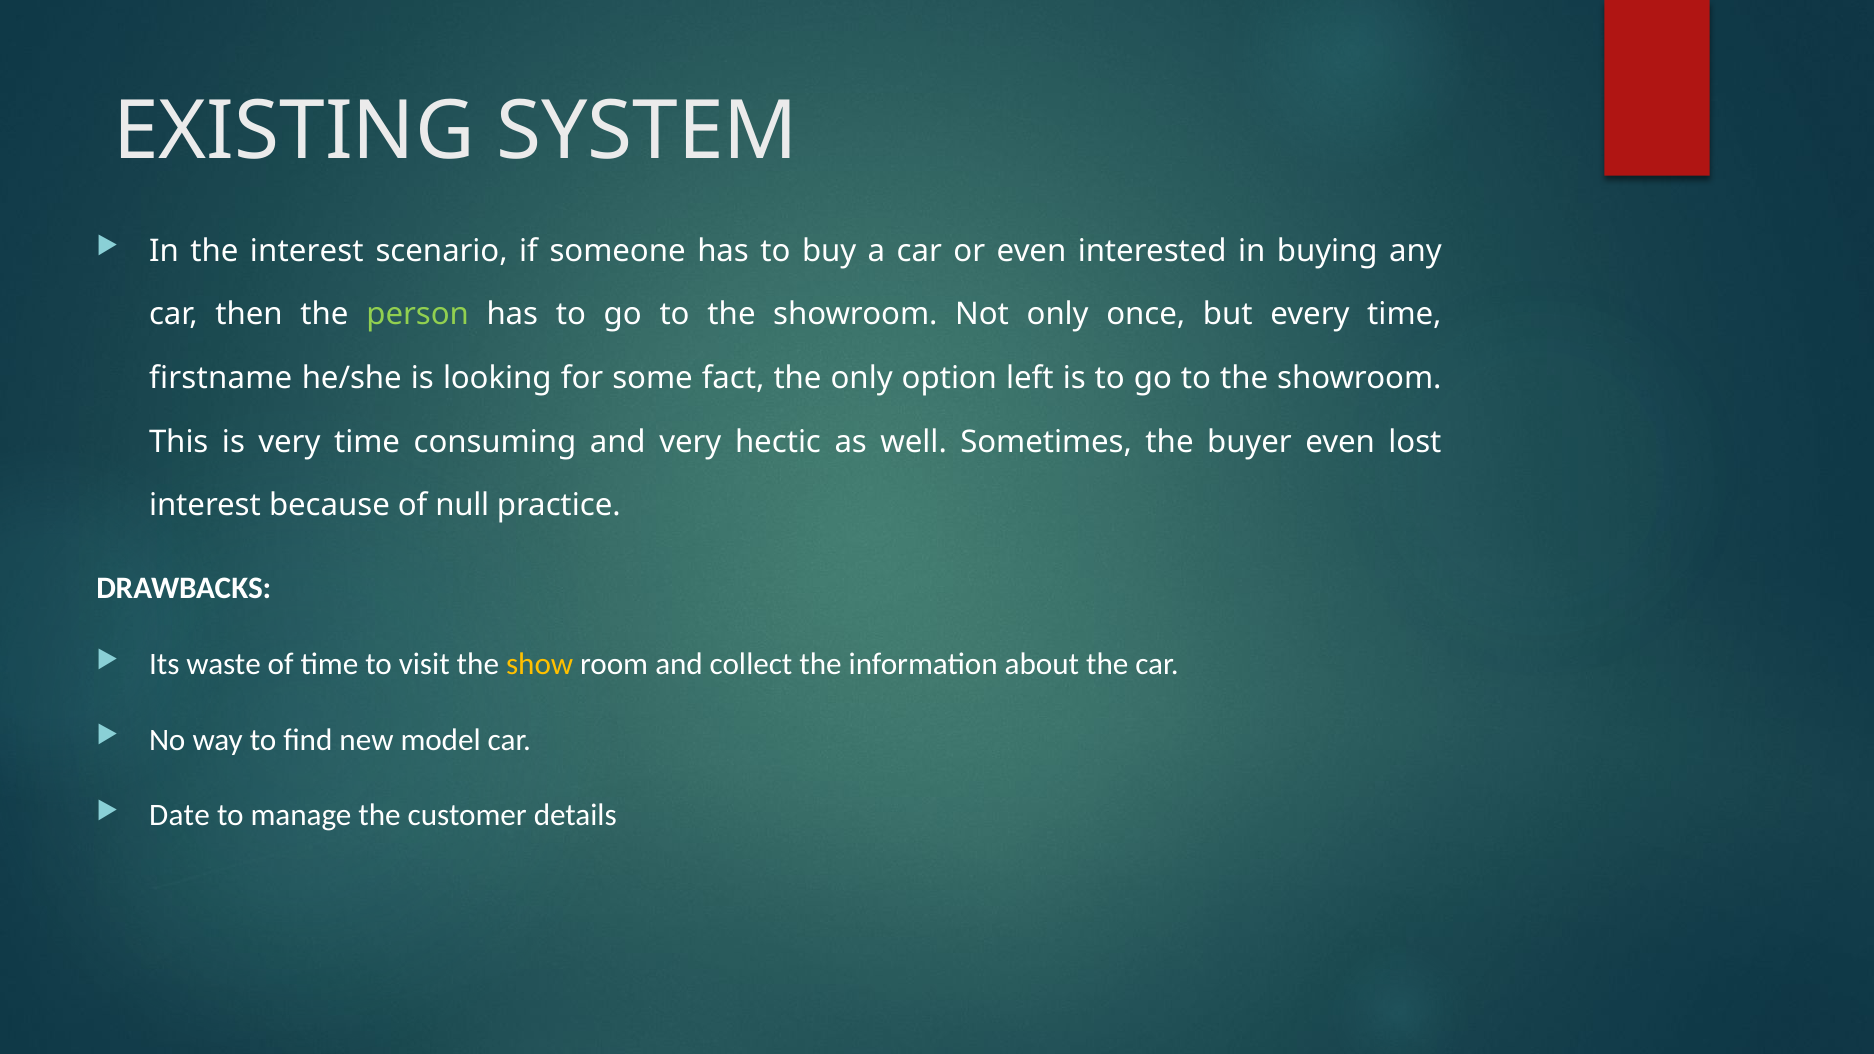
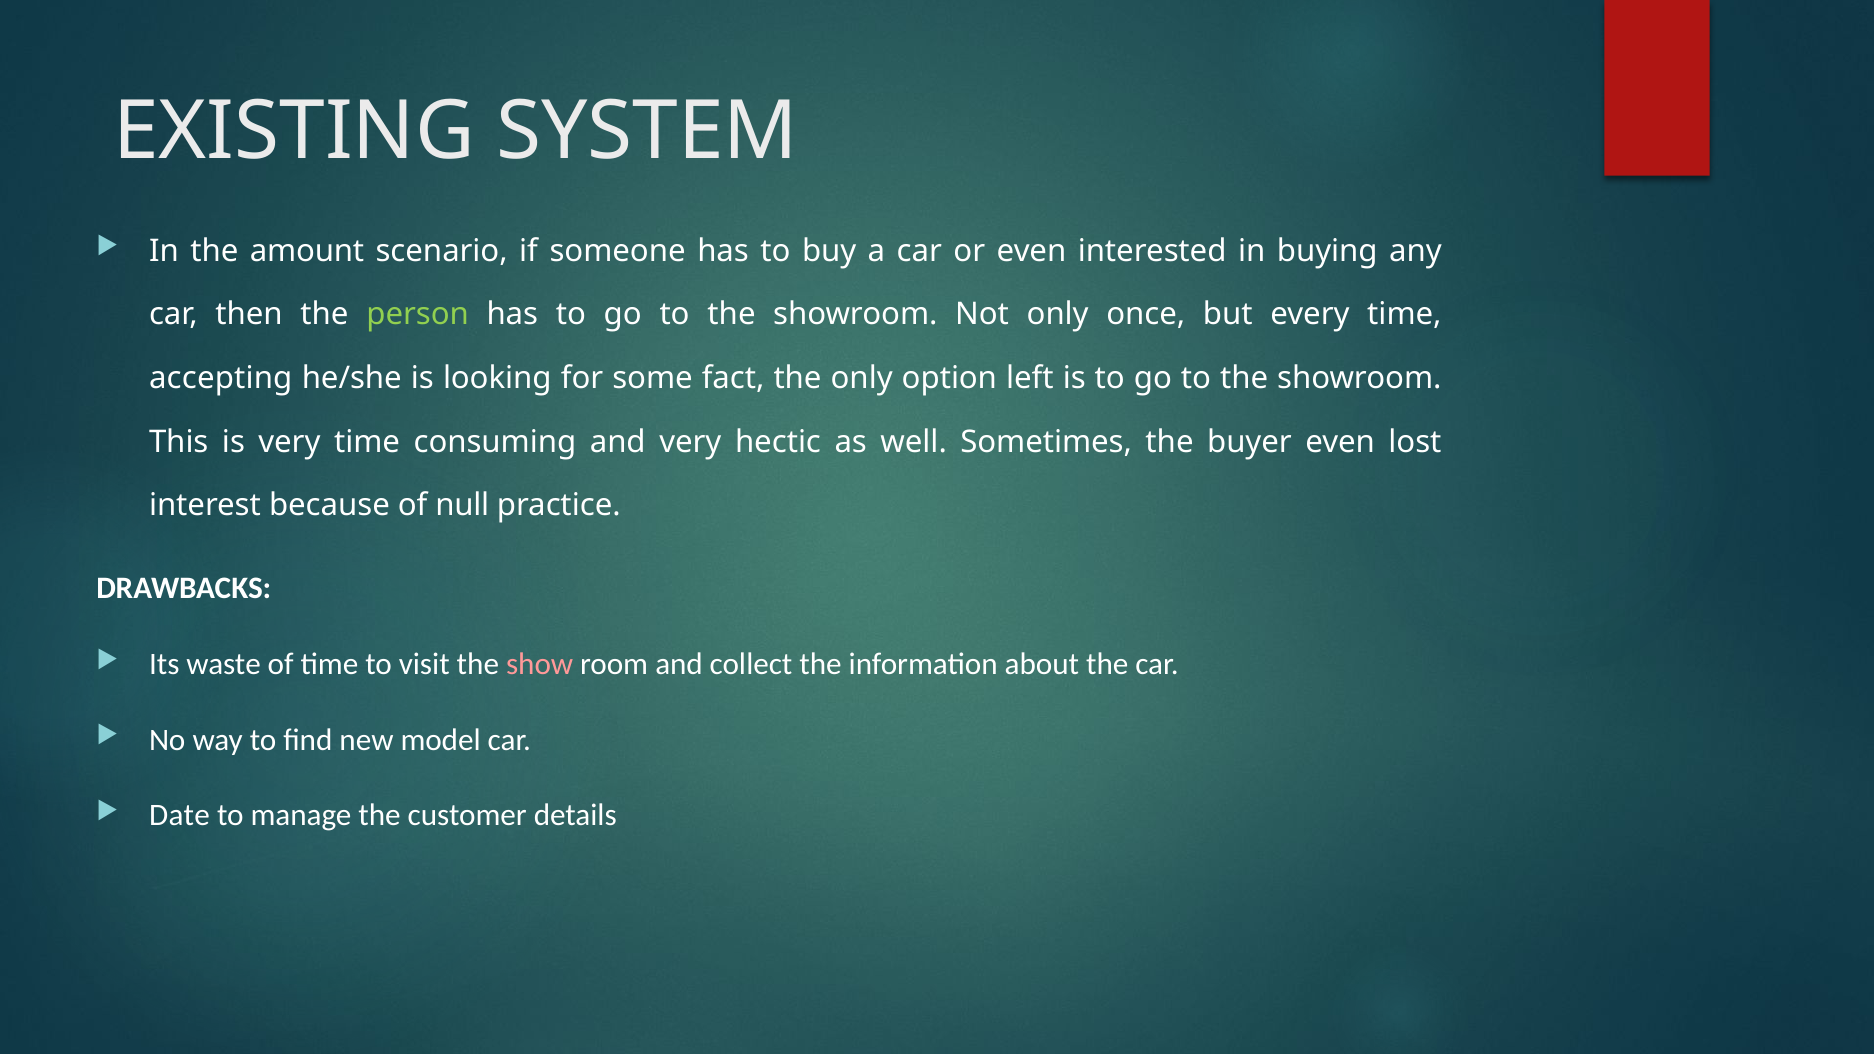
the interest: interest -> amount (307, 251)
firstname: firstname -> accepting (221, 378)
show colour: yellow -> pink (540, 664)
